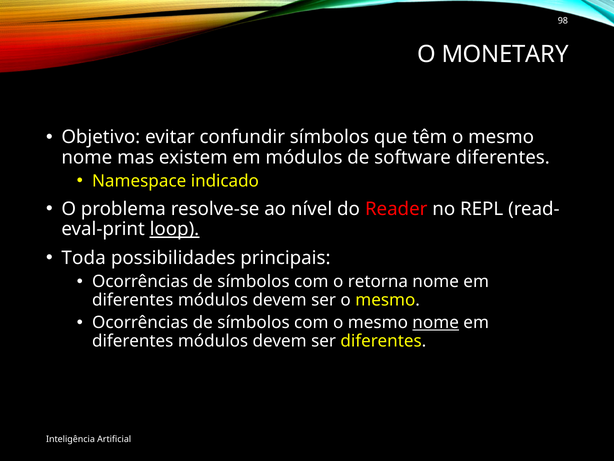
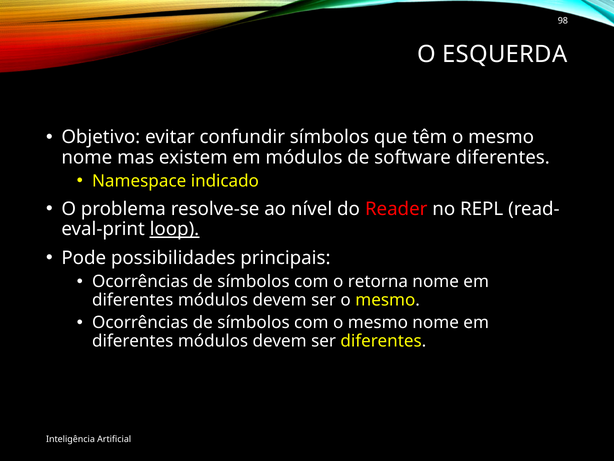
MONETARY: MONETARY -> ESQUERDA (505, 54)
Toda: Toda -> Pode (84, 258)
nome underline: present -> none (436, 322)
